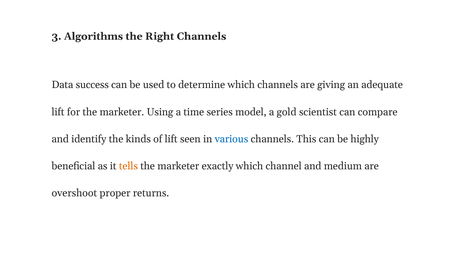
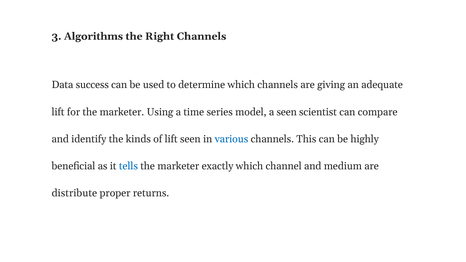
a gold: gold -> seen (287, 112)
tells colour: orange -> blue (128, 166)
overshoot: overshoot -> distribute (74, 193)
